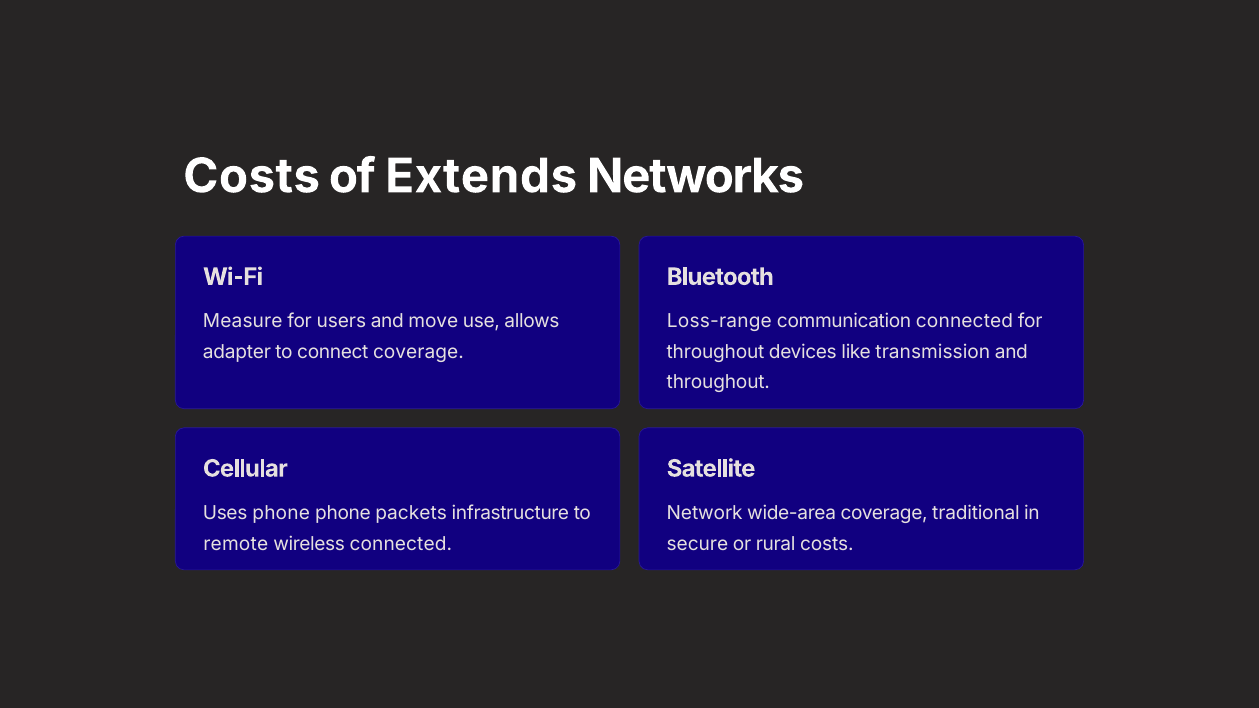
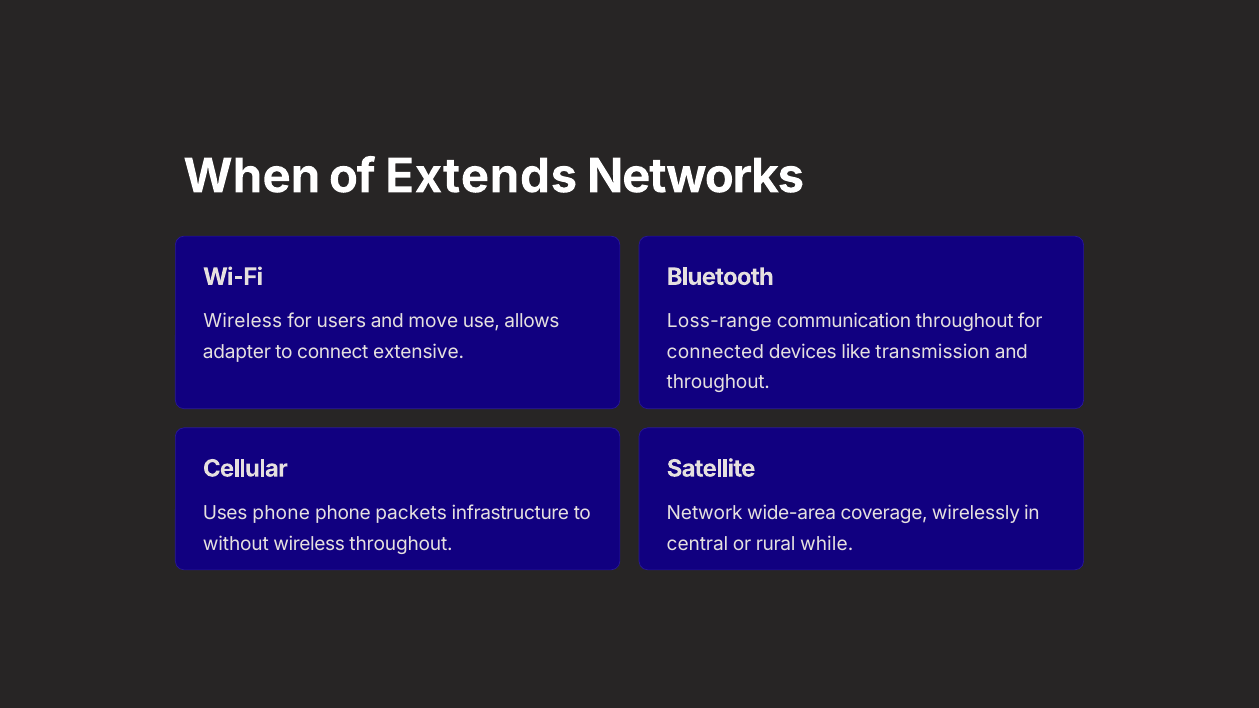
Costs: Costs -> When (252, 177)
Measure: Measure -> Wireless (243, 322)
communication connected: connected -> throughout (965, 322)
connect coverage: coverage -> extensive (419, 352)
throughout: throughout -> connected (715, 352)
traditional: traditional -> wirelessly (976, 513)
remote: remote -> without (236, 544)
wireless connected: connected -> throughout (401, 544)
secure: secure -> central (697, 544)
rural costs: costs -> while (827, 544)
